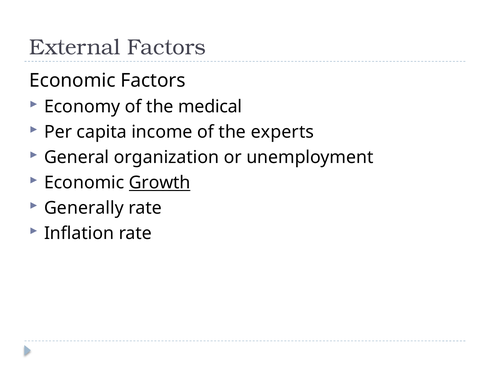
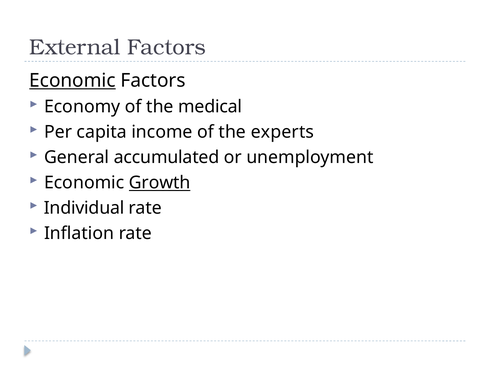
Economic underline: none -> present (73, 81)
organization: organization -> accumulated (167, 157)
Generally: Generally -> Individual (84, 208)
